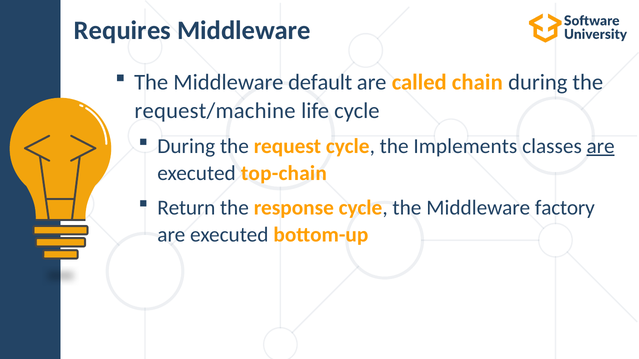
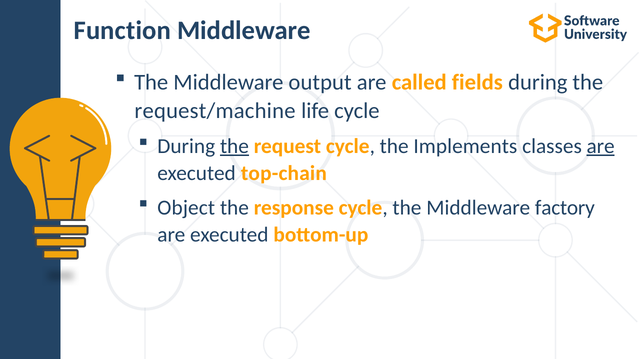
Requires: Requires -> Function (122, 30)
default: default -> output (320, 82)
chain: chain -> fields (477, 82)
the underline: none -> present (234, 146)
Return: Return -> Object (186, 208)
